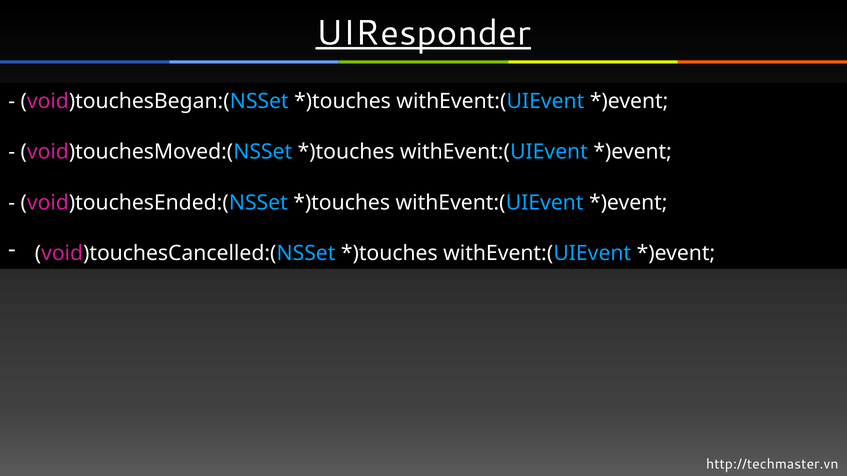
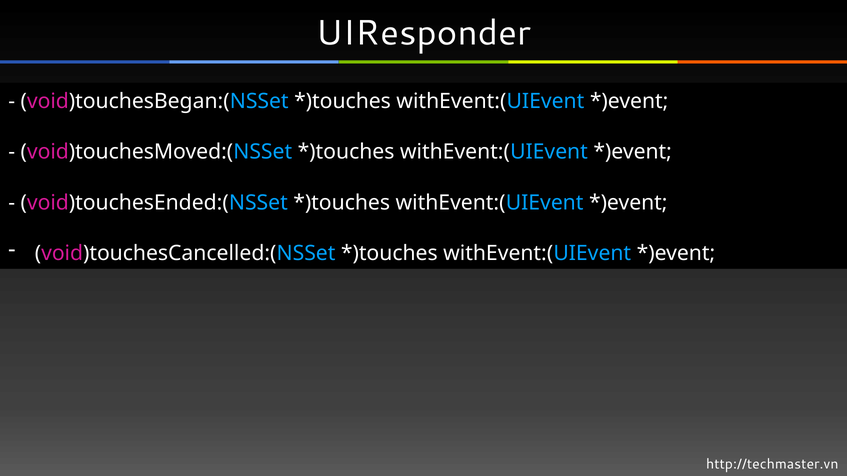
UIResponder underline: present -> none (423, 33)
